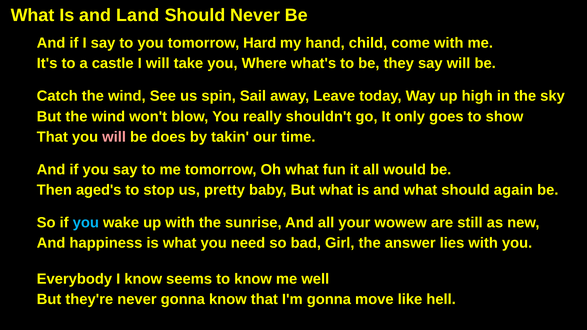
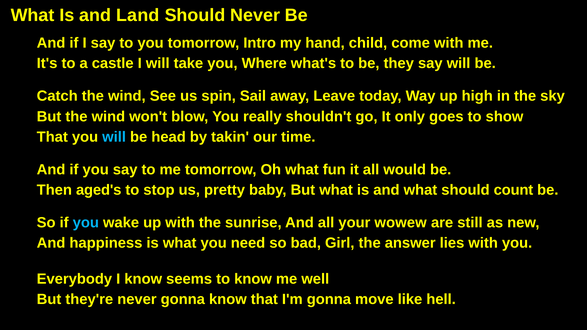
Hard: Hard -> Intro (260, 43)
will colour: pink -> light blue (114, 137)
does: does -> head (169, 137)
again: again -> count (513, 190)
